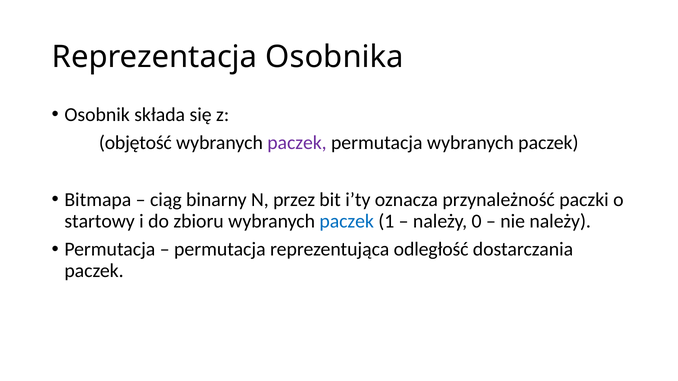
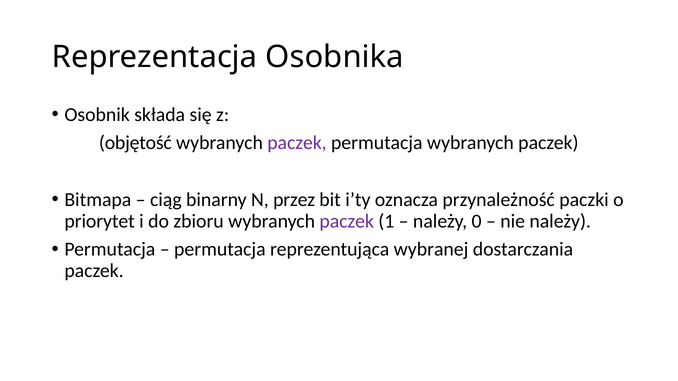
startowy: startowy -> priorytet (100, 221)
paczek colour: blue -> purple (347, 221)
odległość: odległość -> wybranej (431, 250)
